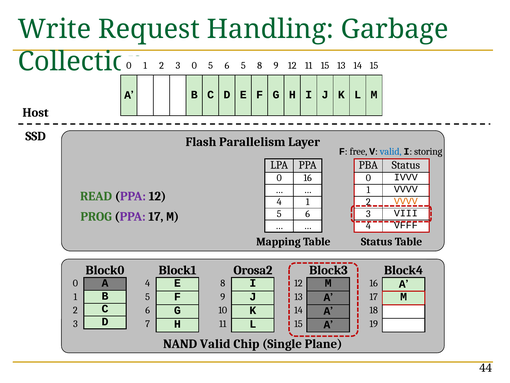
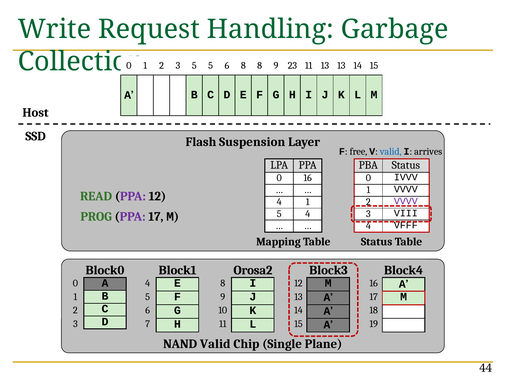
3 0: 0 -> 5 (194, 65)
6 5: 5 -> 8 (243, 65)
9 12: 12 -> 23 (292, 65)
11 15: 15 -> 13 (325, 65)
Parallelism: Parallelism -> Suspension (252, 142)
storing: storing -> arrives (428, 151)
VVVV colour: orange -> purple (406, 201)
6: 6 -> 4 (308, 214)
